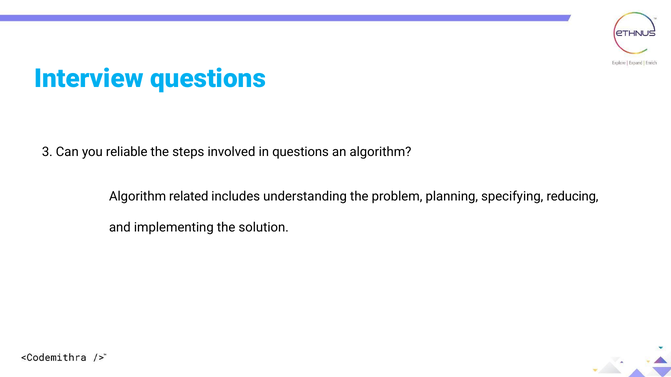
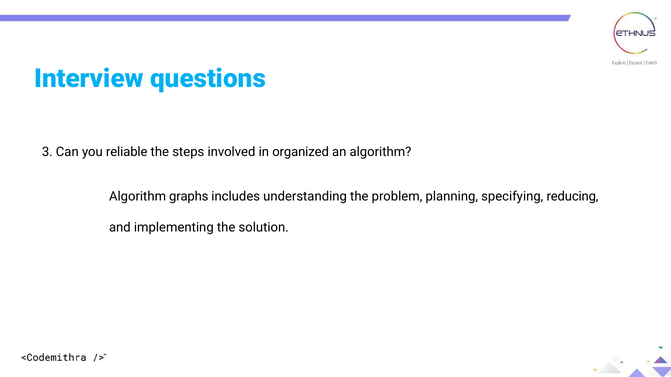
in questions: questions -> organized (301, 152)
related: related -> graphs (189, 197)
